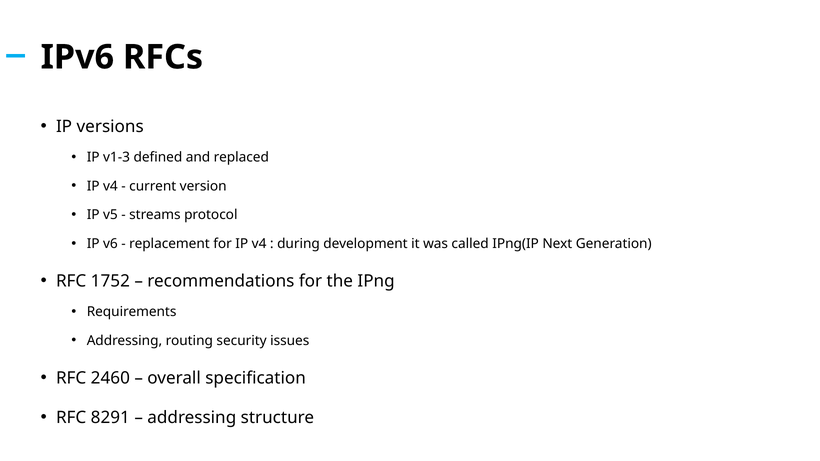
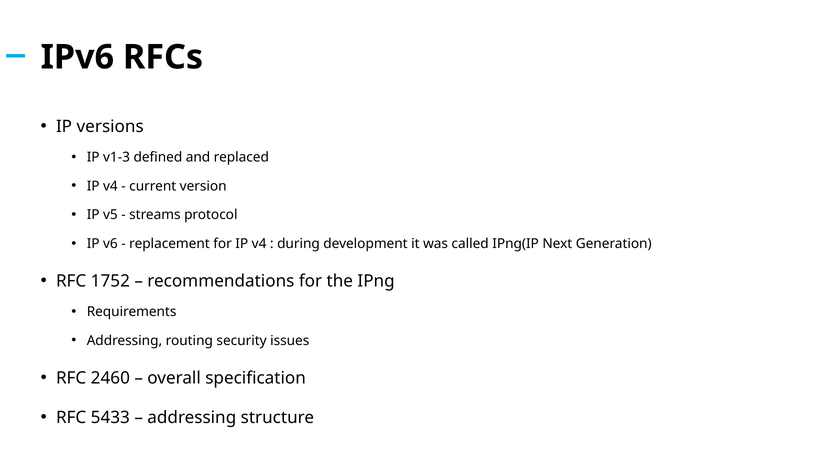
8291: 8291 -> 5433 (110, 418)
